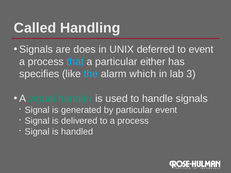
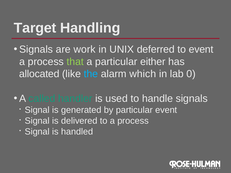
Called: Called -> Target (35, 28)
does: does -> work (85, 49)
that colour: light blue -> light green (75, 62)
specifies: specifies -> allocated (39, 74)
3: 3 -> 0 (191, 74)
virtual: virtual -> called (42, 99)
